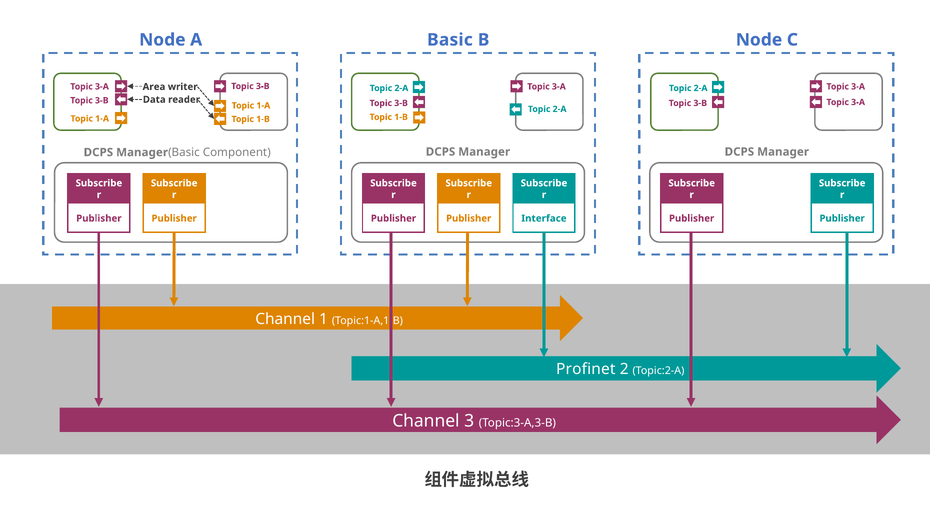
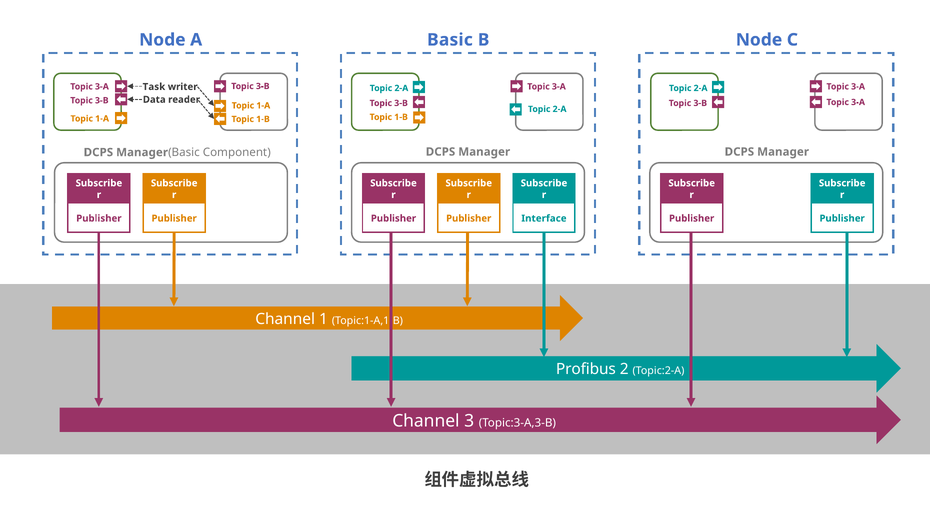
Area: Area -> Task (154, 87)
Profinet: Profinet -> Profibus (586, 369)
